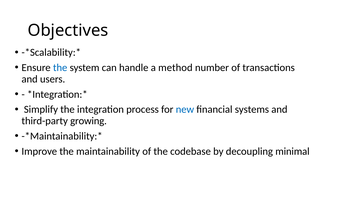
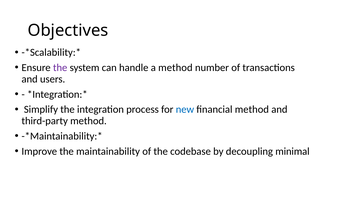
the colour: blue -> purple (60, 68)
financial systems: systems -> method (252, 109)
third-party growing: growing -> method (88, 121)
